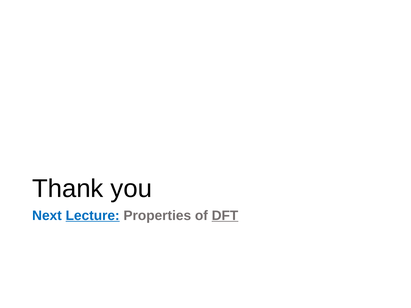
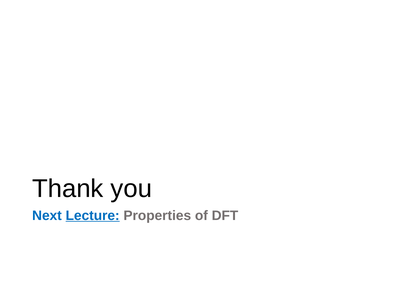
DFT underline: present -> none (225, 216)
